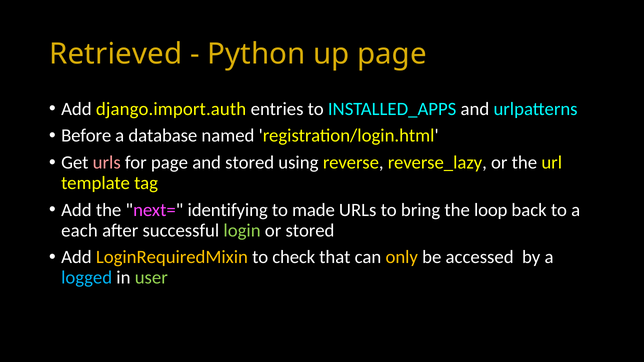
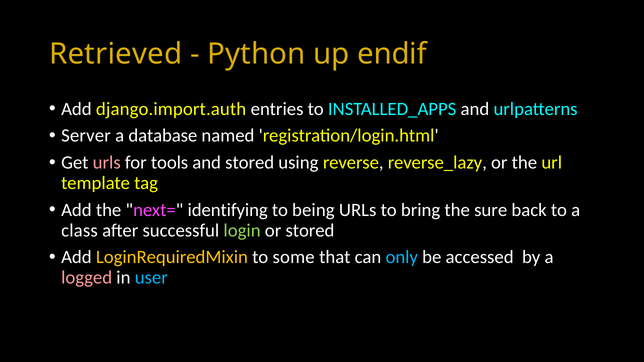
up page: page -> endif (392, 54)
Before: Before -> Server (86, 136)
for page: page -> tools (170, 163)
made: made -> being (313, 210)
loop: loop -> sure (491, 210)
each: each -> class (79, 230)
check: check -> some (294, 257)
only colour: yellow -> light blue (402, 257)
logged colour: light blue -> pink (87, 278)
user colour: light green -> light blue (151, 278)
